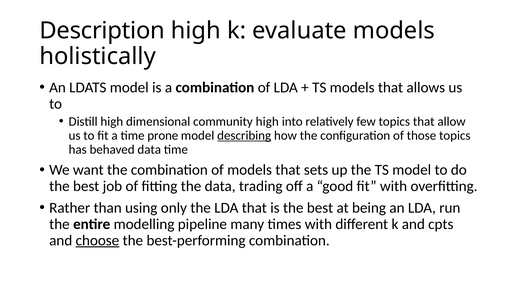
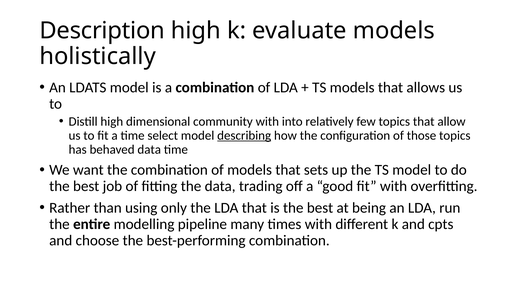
community high: high -> with (267, 122)
prone: prone -> select (163, 136)
choose underline: present -> none (97, 241)
